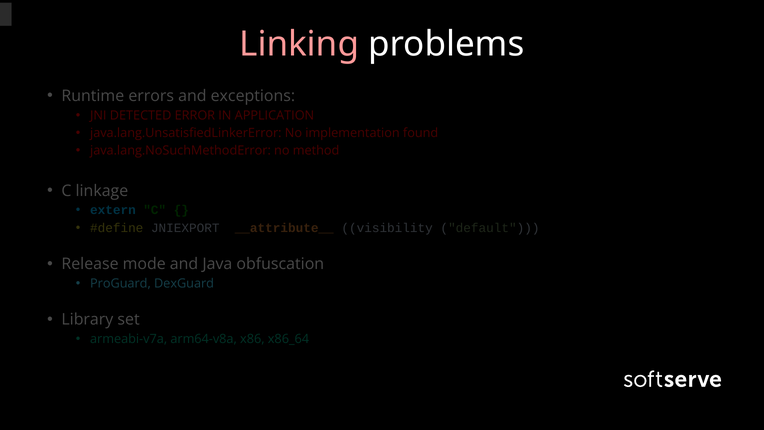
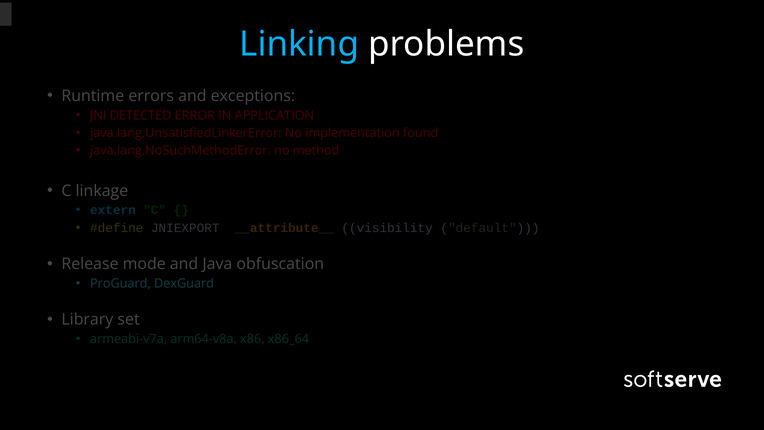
Linking colour: pink -> light blue (299, 44)
